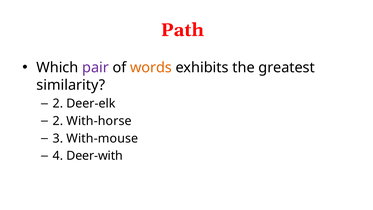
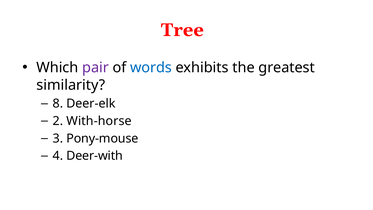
Path: Path -> Tree (182, 30)
words colour: orange -> blue (151, 68)
2: 2 -> 8 (58, 104)
With-mouse: With-mouse -> Pony-mouse (102, 138)
